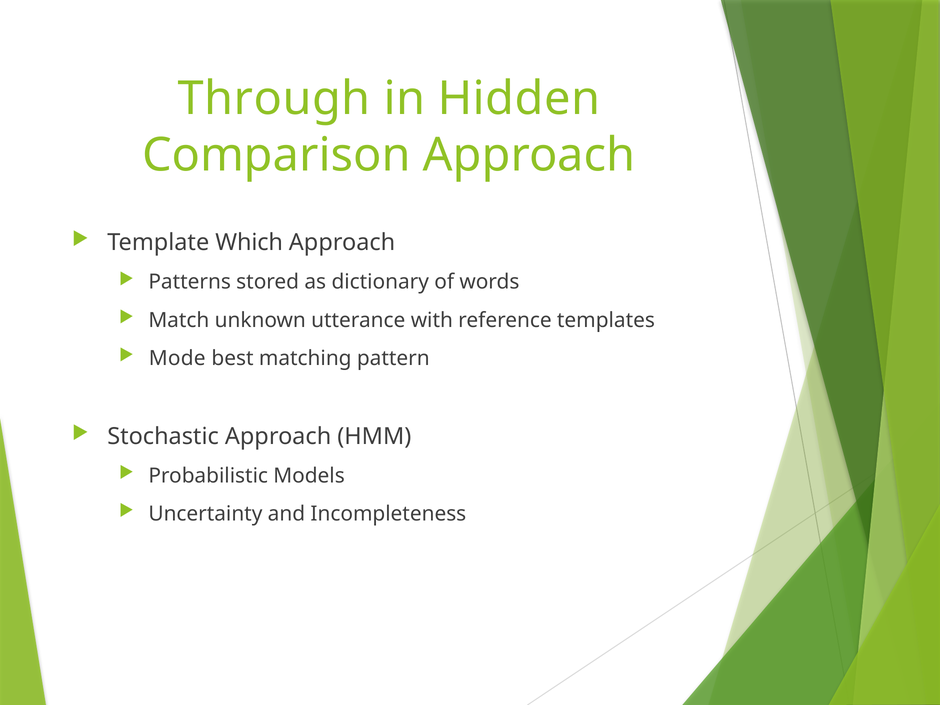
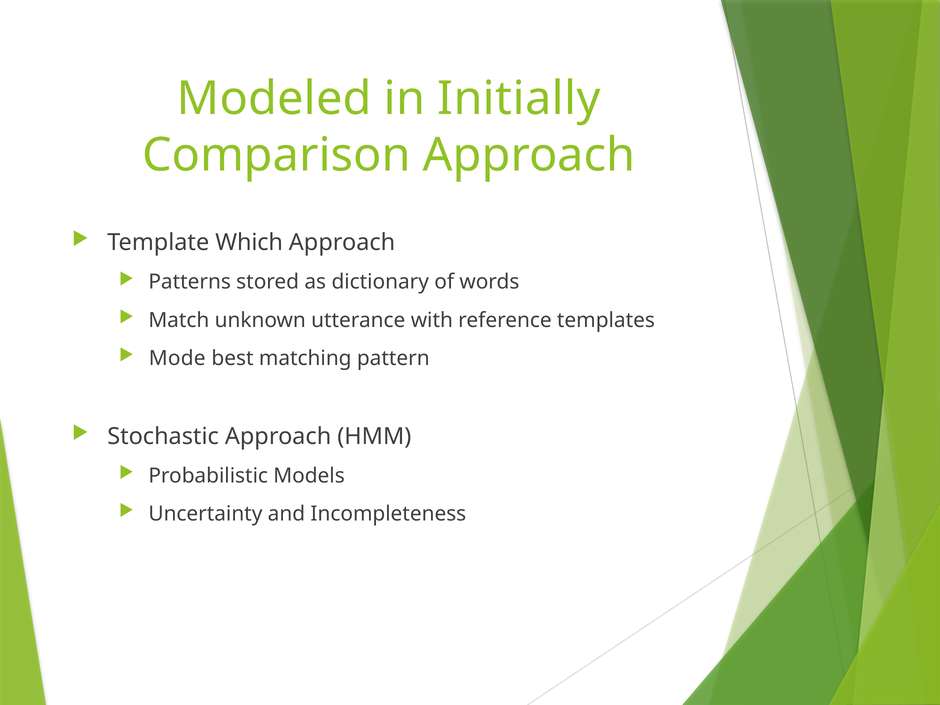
Through: Through -> Modeled (274, 99)
Hidden: Hidden -> Initially (519, 99)
